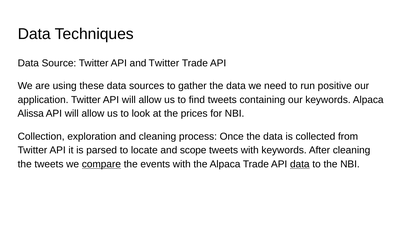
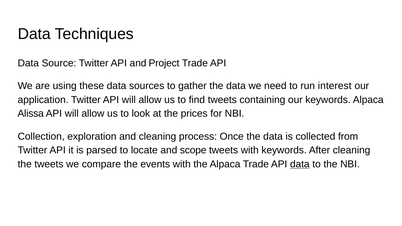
and Twitter: Twitter -> Project (164, 63)
positive: positive -> interest (335, 86)
compare underline: present -> none (101, 164)
